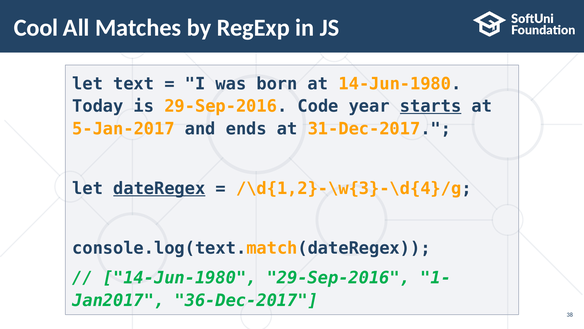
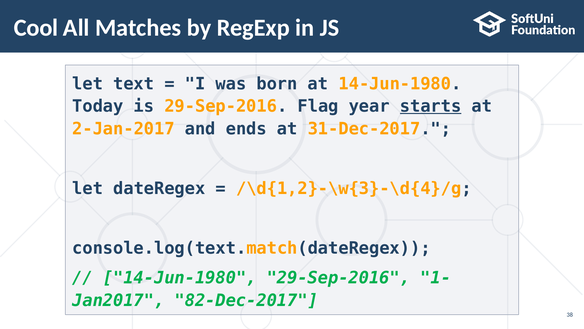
Code: Code -> Flag (318, 106)
5-Jan-2017: 5-Jan-2017 -> 2-Jan-2017 (123, 129)
dateRegex underline: present -> none (159, 188)
36-Dec-2017: 36-Dec-2017 -> 82-Dec-2017 (246, 300)
